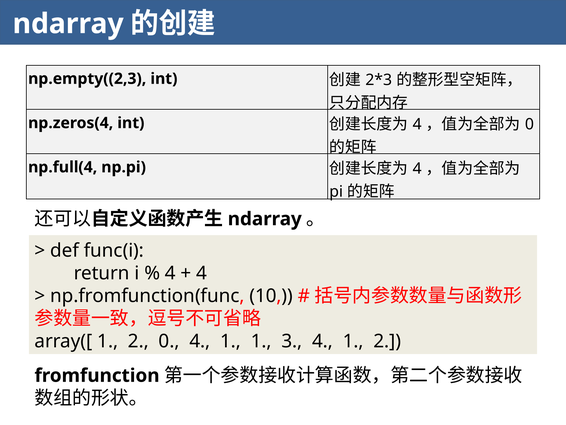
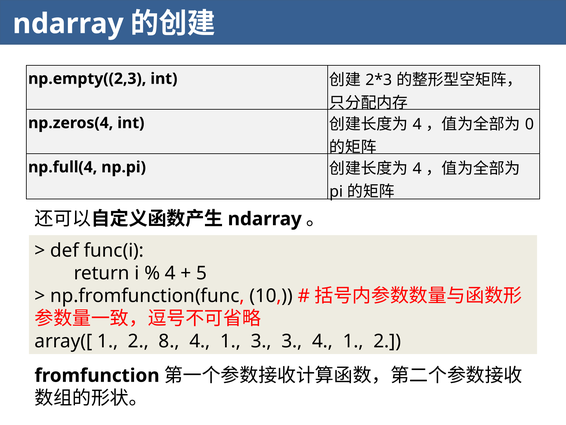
4: 4 -> 5 (202, 273)
2 0: 0 -> 8 (169, 341)
1 1: 1 -> 3 (261, 341)
